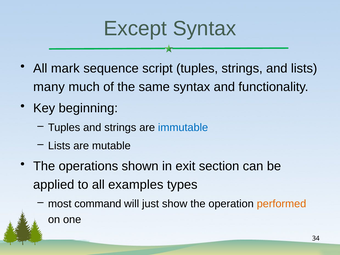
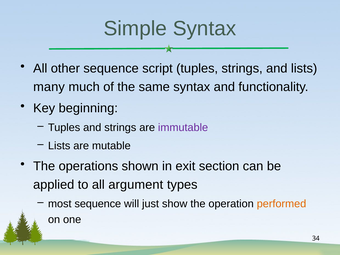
Except: Except -> Simple (135, 29)
mark: mark -> other (65, 69)
immutable colour: blue -> purple (183, 128)
examples: examples -> argument (136, 185)
most command: command -> sequence (98, 204)
